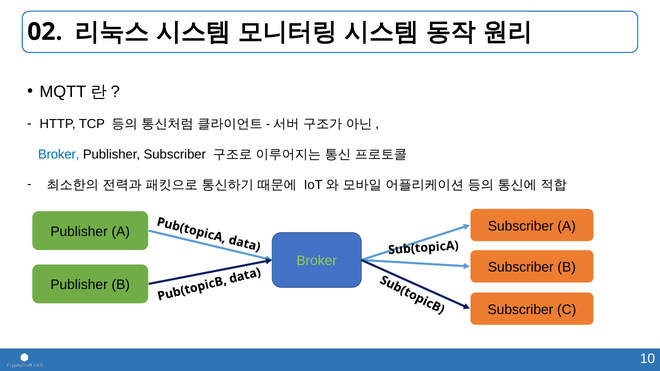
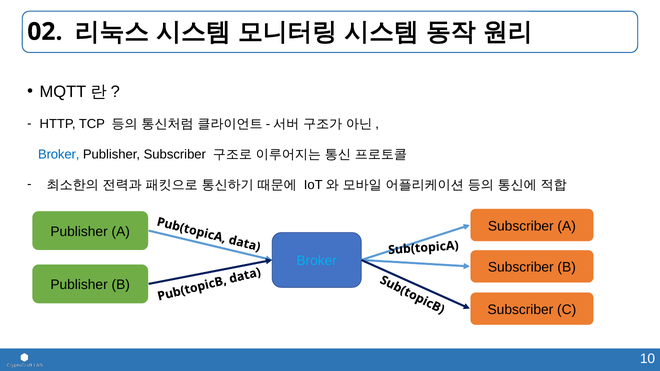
Broker colour: light green -> light blue (317, 261)
